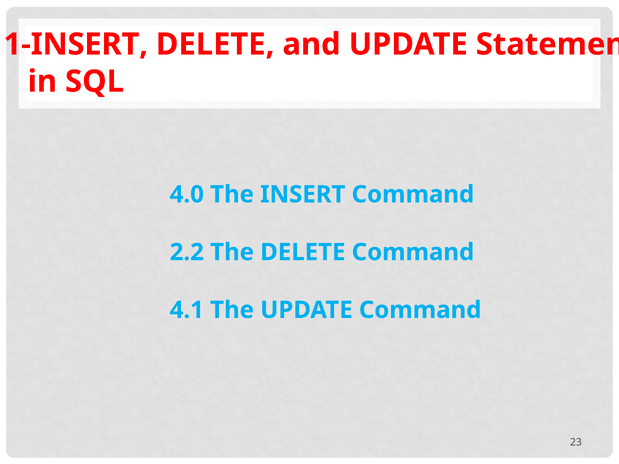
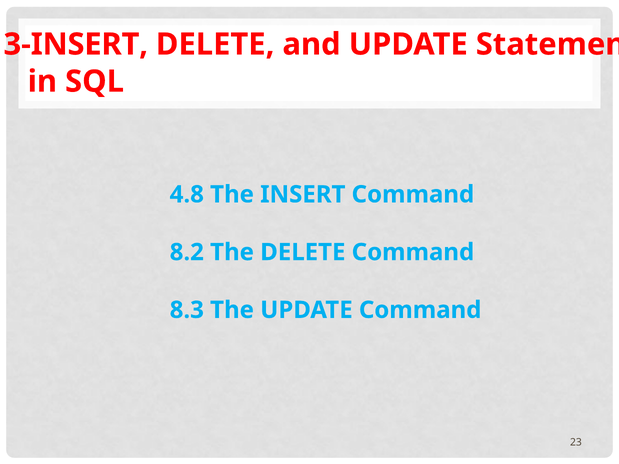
1-INSERT: 1-INSERT -> 3-INSERT (76, 44)
4.0: 4.0 -> 4.8 (187, 195)
2.2: 2.2 -> 8.2 (187, 252)
4.1: 4.1 -> 8.3 (187, 310)
